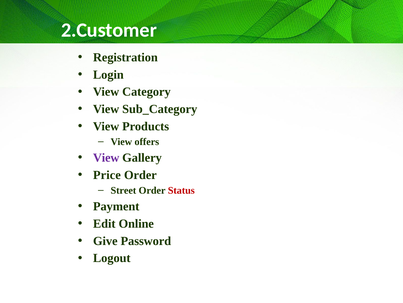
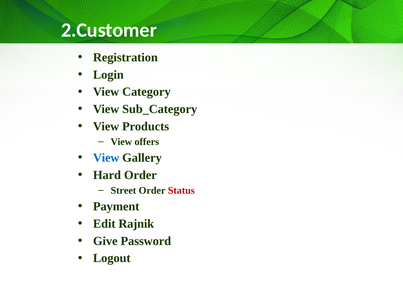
View colour: purple -> blue (106, 157)
Price: Price -> Hard (107, 175)
Online: Online -> Rajnik (136, 223)
